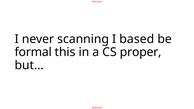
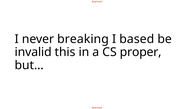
scanning: scanning -> breaking (83, 39)
formal: formal -> invalid (33, 52)
